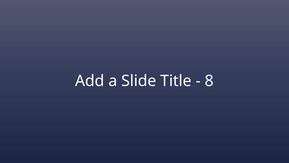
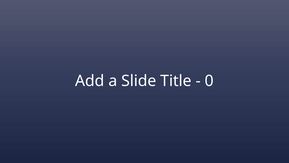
8: 8 -> 0 (209, 81)
